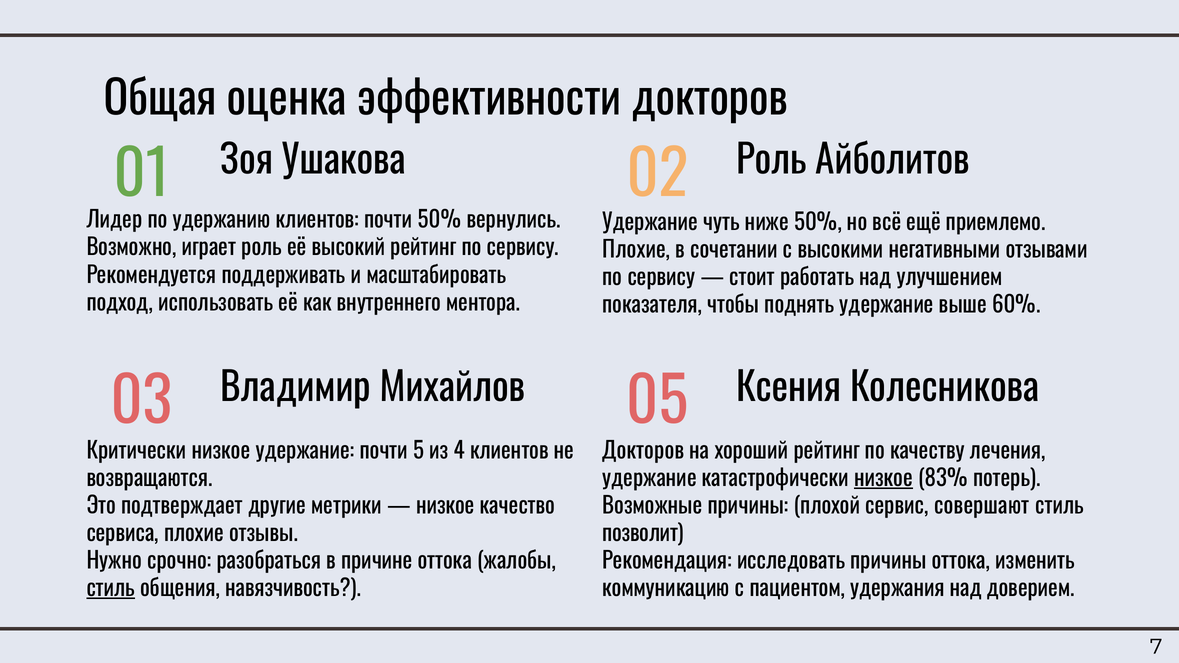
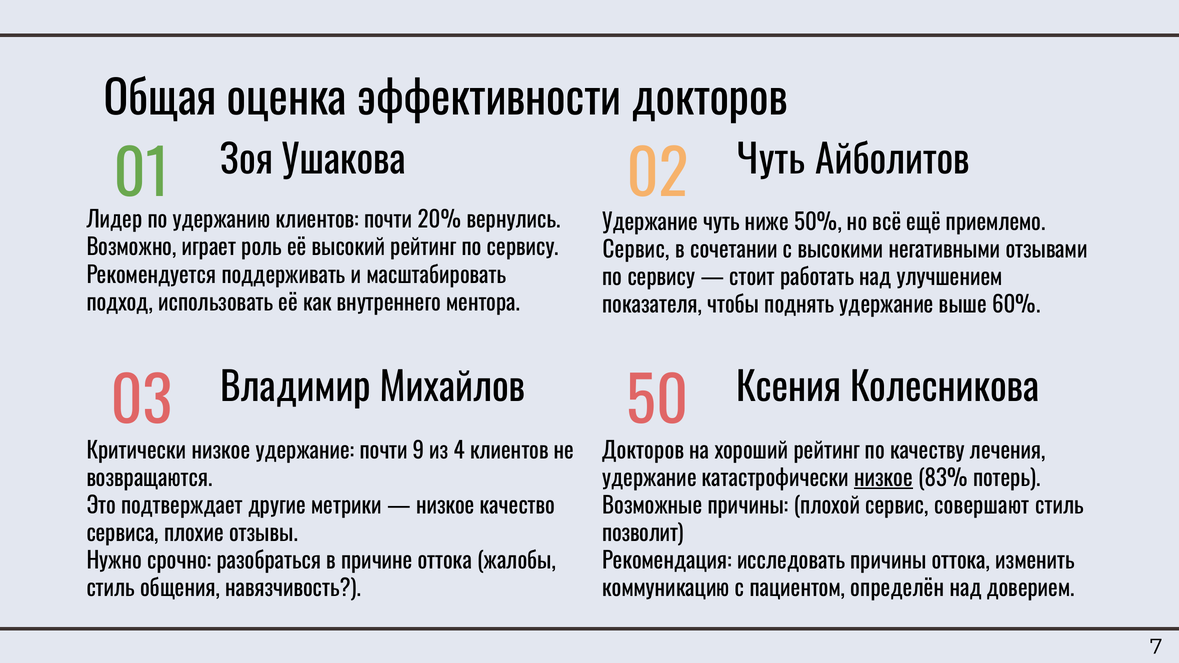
Ушакова Роль: Роль -> Чуть (771, 161)
почти 50%: 50% -> 20% (439, 220)
Плохие: Плохие -> Сервис (636, 250)
05: 05 -> 50 (657, 403)
5: 5 -> 9 (419, 451)
стиль underline: present -> none (111, 589)
удержания: удержания -> определён (897, 589)
